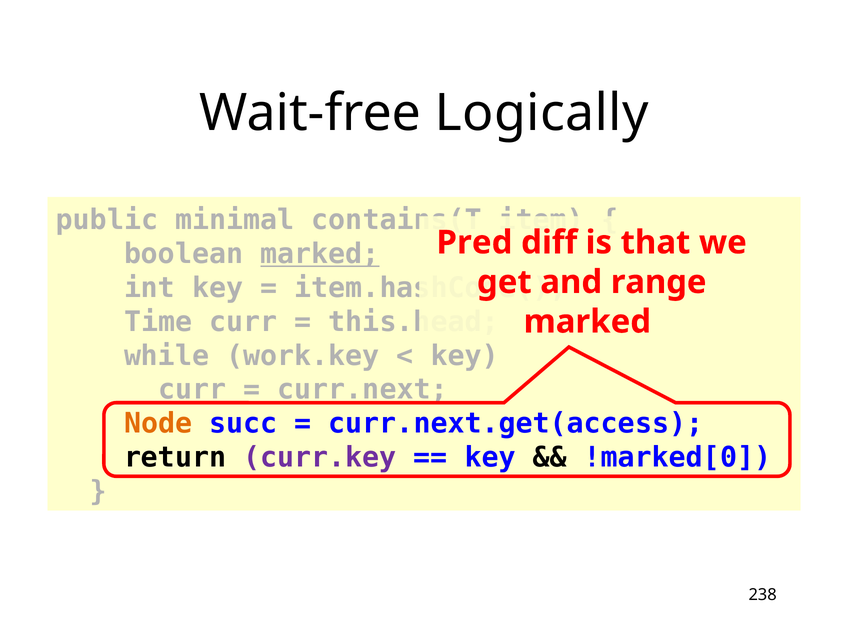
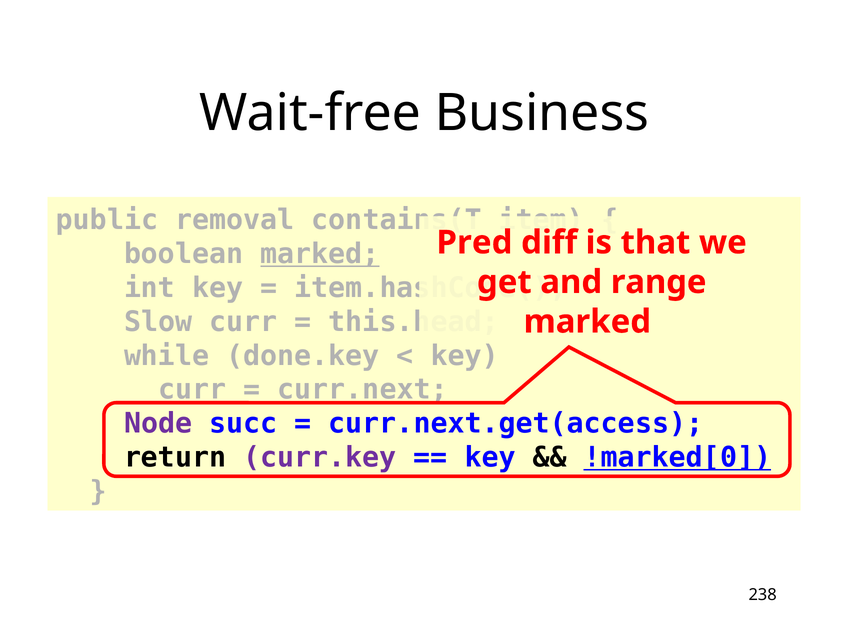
Logically: Logically -> Business (542, 113)
minimal: minimal -> removal (235, 220)
Time: Time -> Slow (158, 322)
work.key: work.key -> done.key (303, 356)
Node colour: orange -> purple (158, 424)
!marked[0 underline: none -> present (677, 458)
